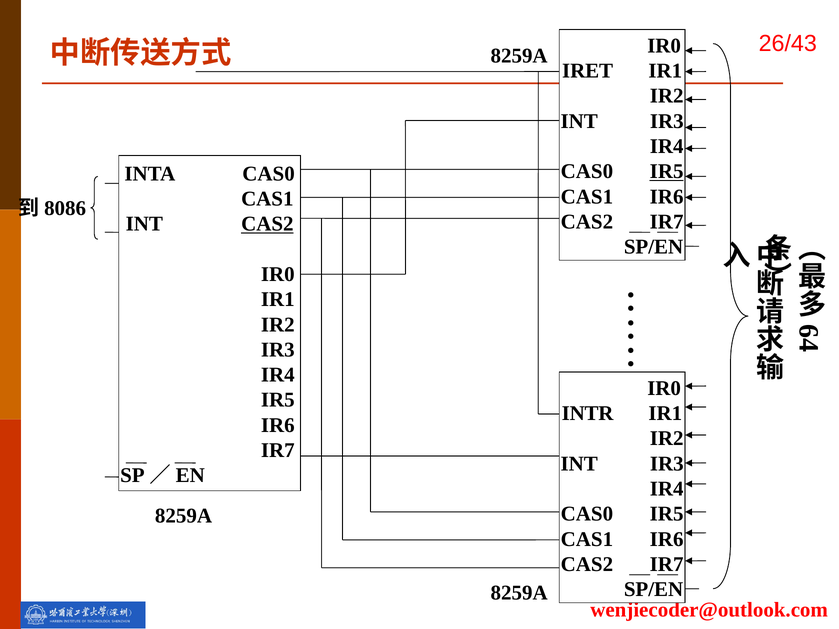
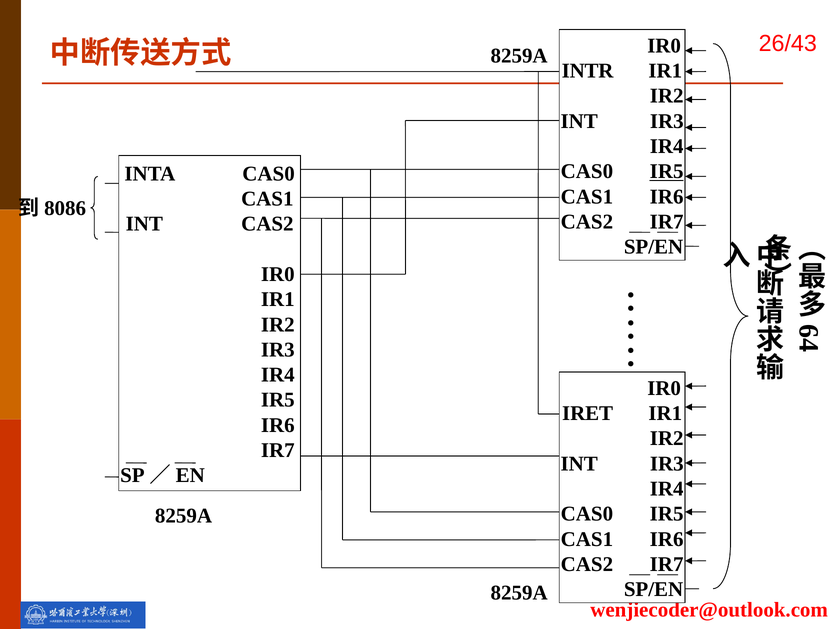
IRET: IRET -> INTR (588, 71)
CAS2 underline: present -> none (267, 224)
INTR: INTR -> IRET (588, 414)
